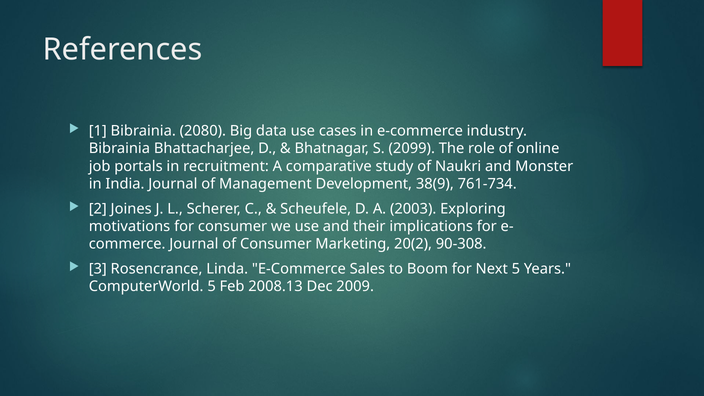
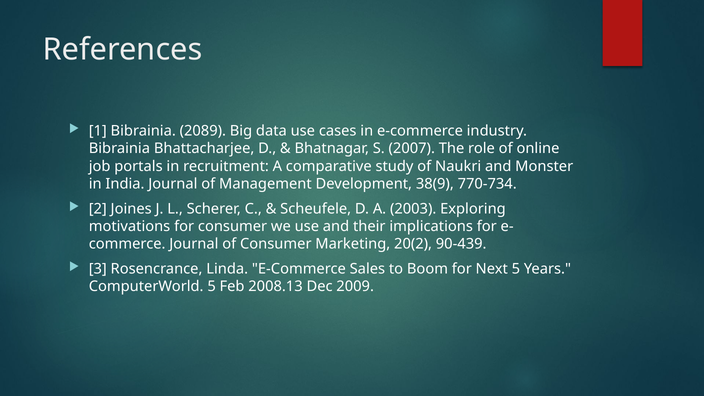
2080: 2080 -> 2089 (203, 131)
2099: 2099 -> 2007 (412, 149)
761-734: 761-734 -> 770-734 (487, 184)
90-308: 90-308 -> 90-439 (461, 244)
